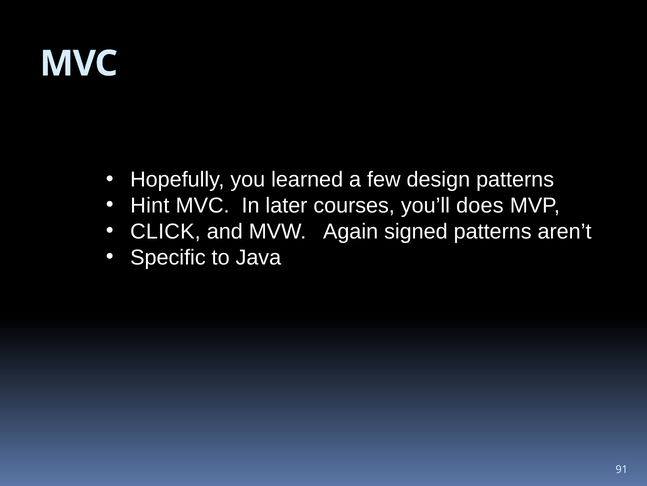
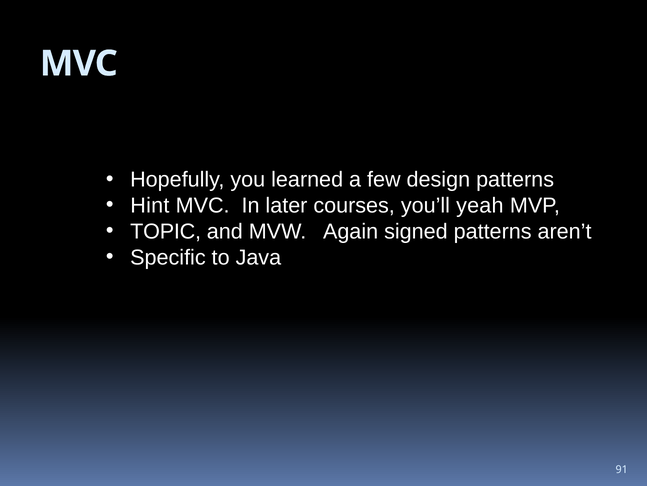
does: does -> yeah (480, 205)
CLICK: CLICK -> TOPIC (166, 231)
